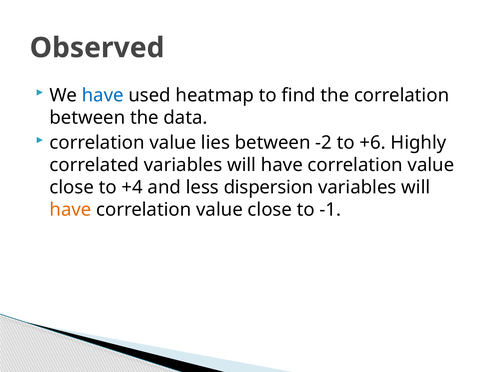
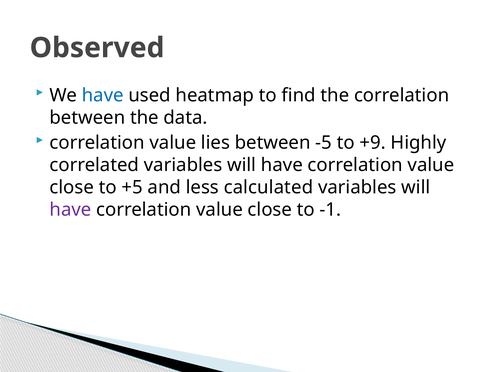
-2: -2 -> -5 (324, 143)
+6: +6 -> +9 (373, 143)
+4: +4 -> +5 (132, 187)
dispersion: dispersion -> calculated (268, 187)
have colour: orange -> purple (70, 210)
